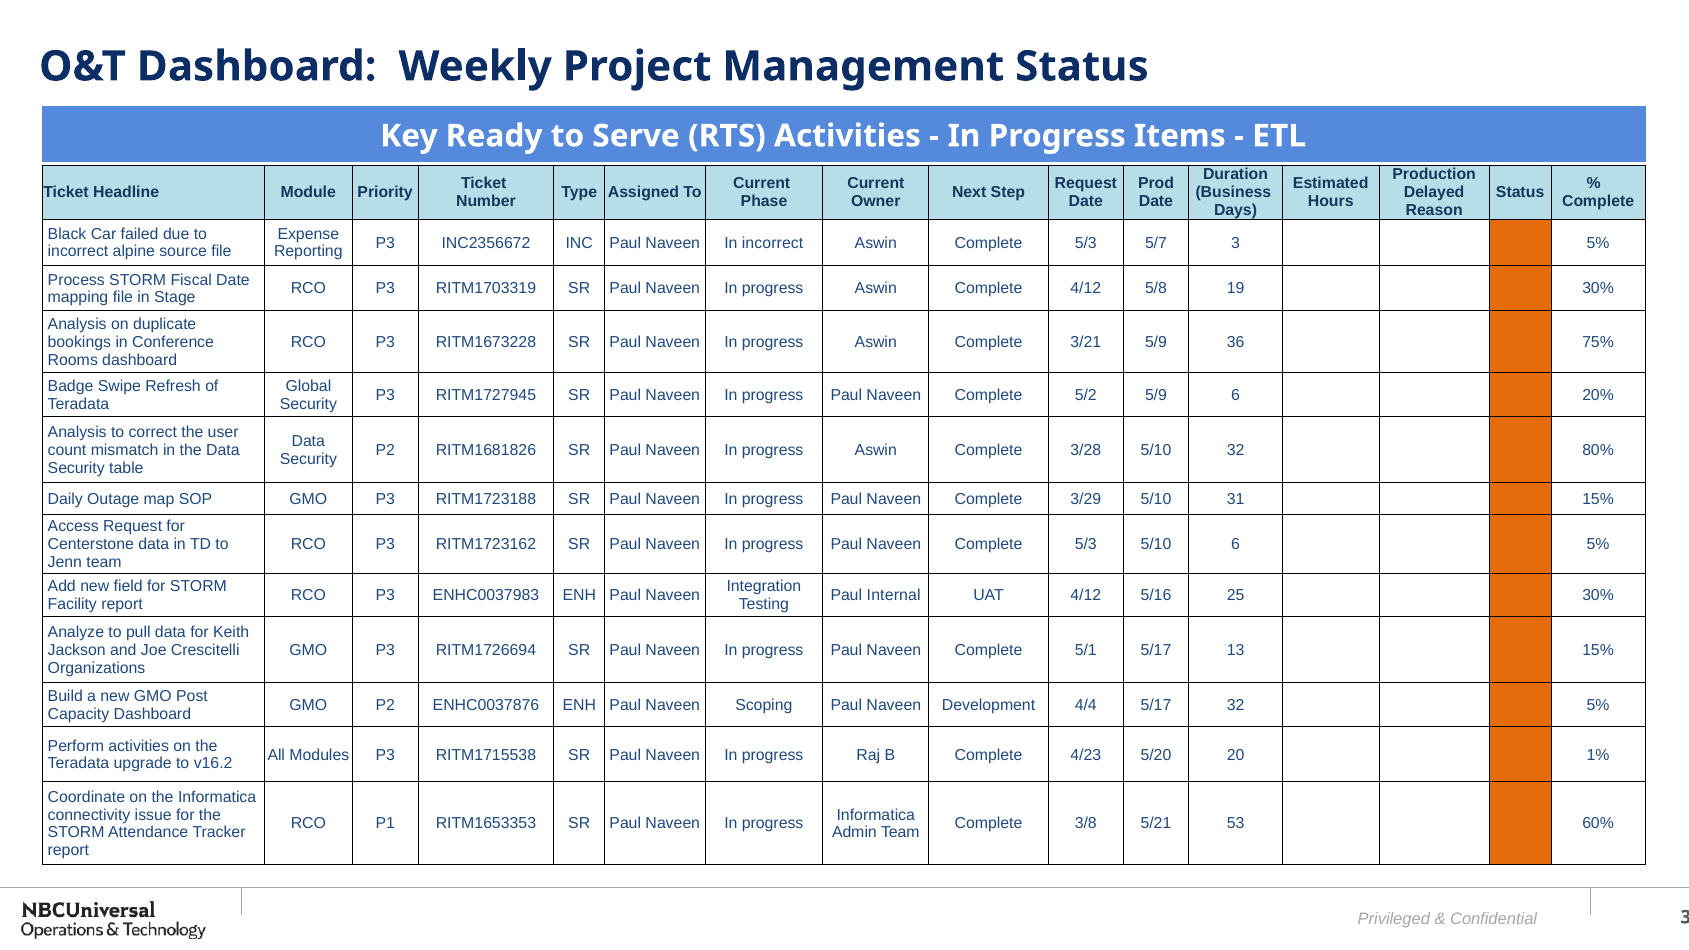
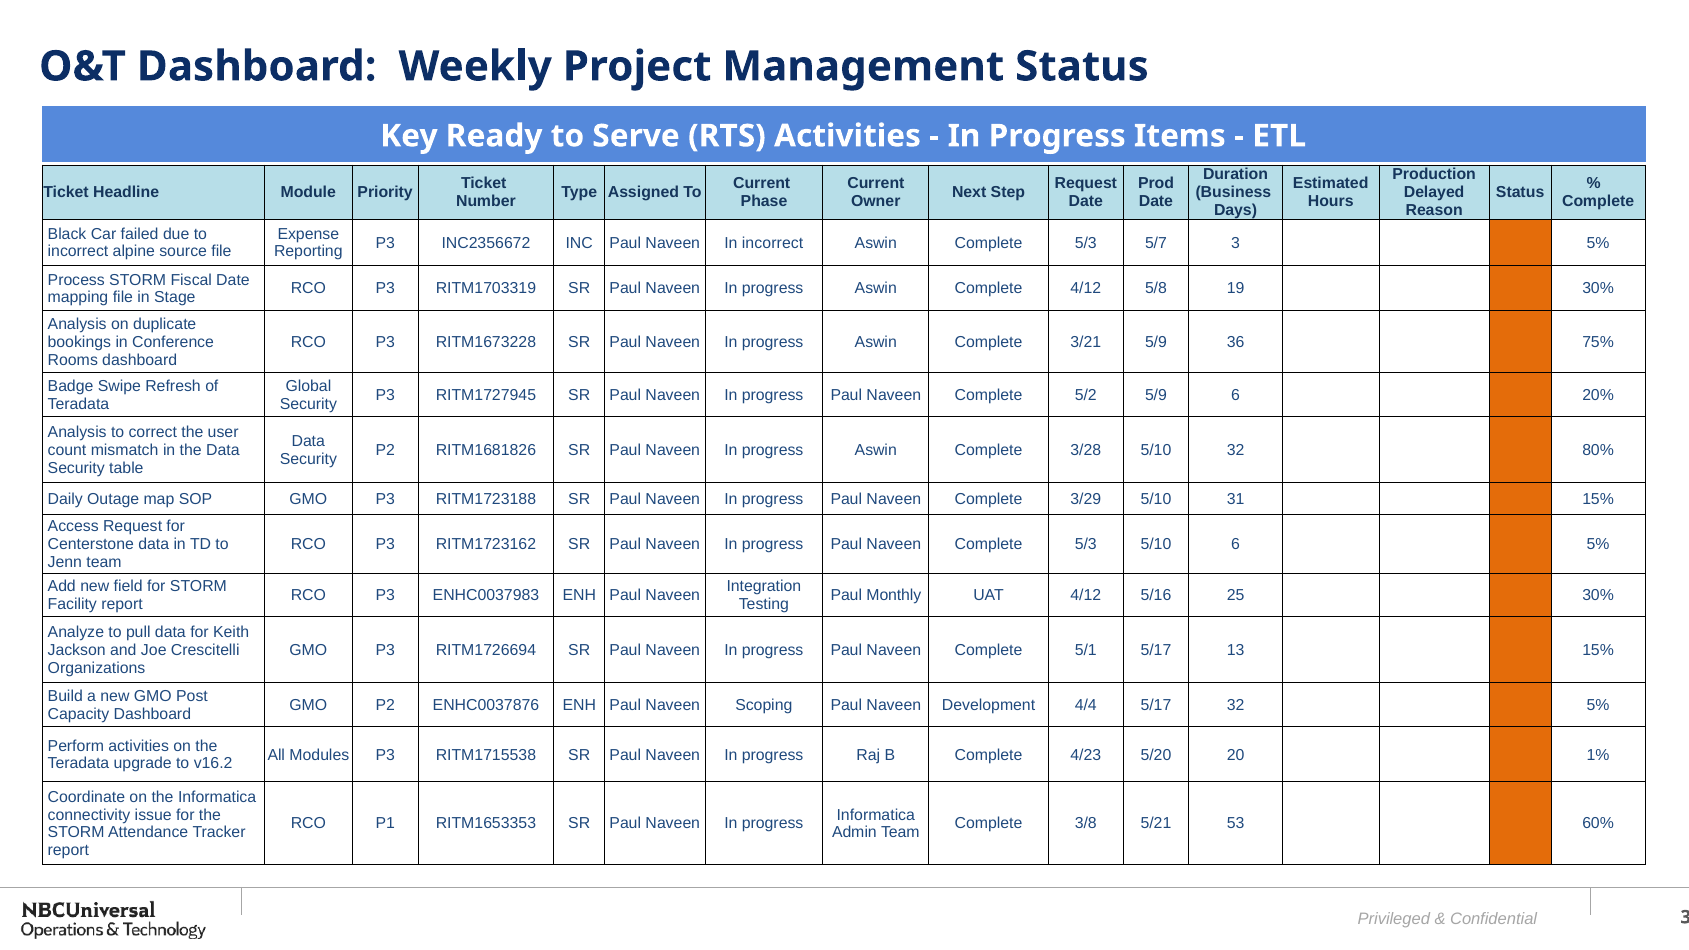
Internal: Internal -> Monthly (894, 595)
